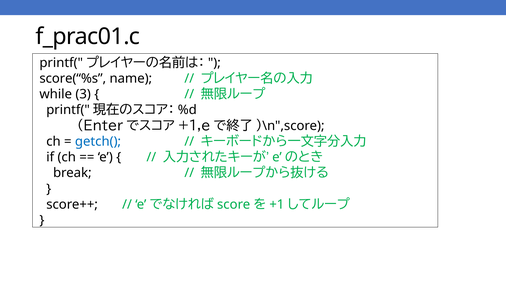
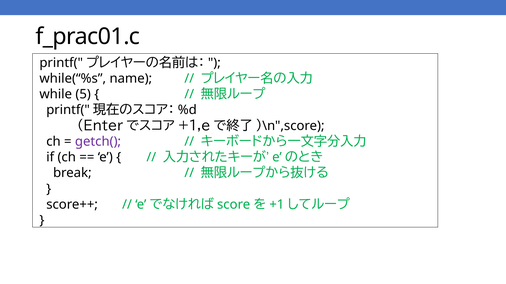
score(“%s: score(“%s -> while(“%s (73, 79)
3: 3 -> 5 (83, 94)
getch( colour: blue -> purple (98, 142)
